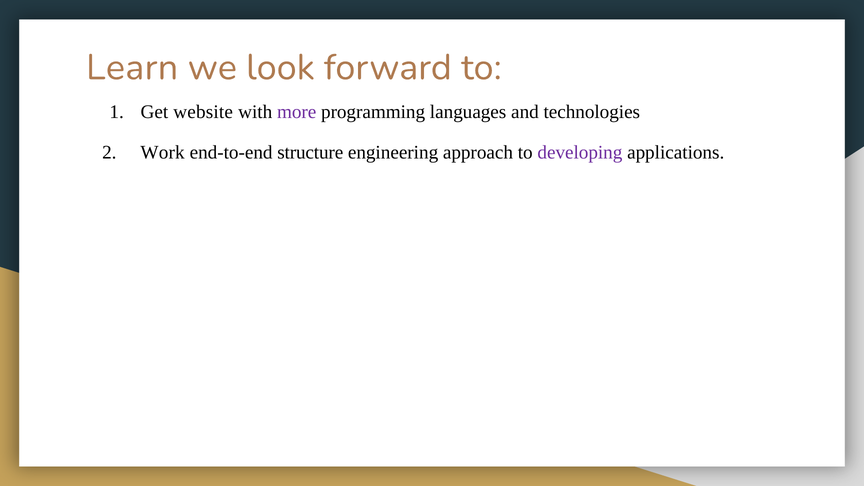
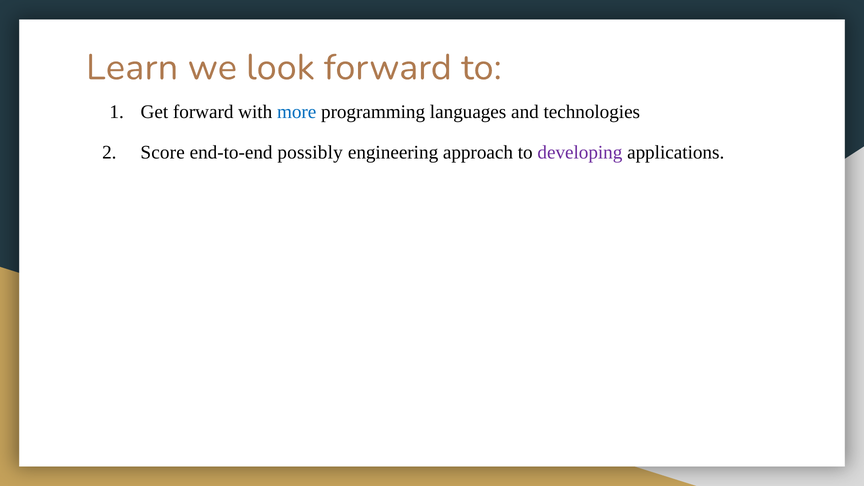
Get website: website -> forward (203, 112)
more colour: purple -> blue (297, 112)
Work: Work -> Score (163, 153)
structure: structure -> possibly (310, 153)
